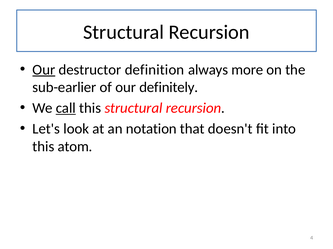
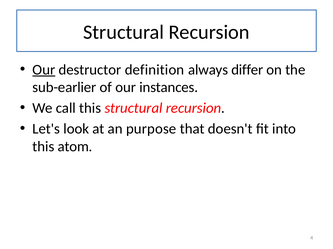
more: more -> differ (247, 70)
definitely: definitely -> instances (169, 88)
call underline: present -> none (66, 108)
notation: notation -> purpose (151, 129)
